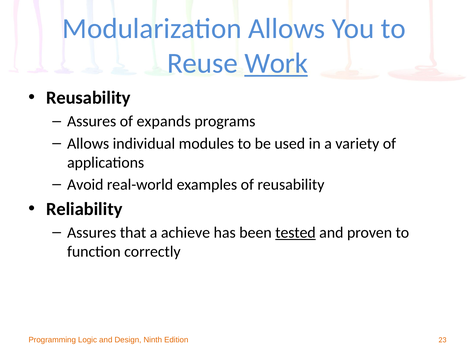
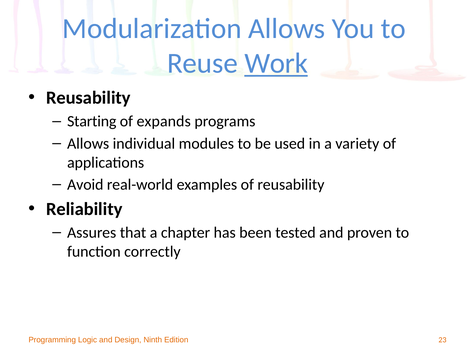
Assures: Assures -> Starting (92, 121)
achieve: achieve -> chapter (186, 233)
tested underline: present -> none (296, 233)
